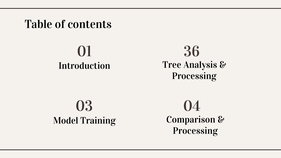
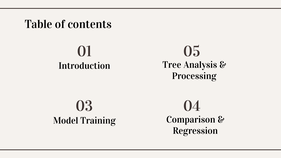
36: 36 -> 05 (192, 51)
Processing: Processing -> Regression (195, 131)
